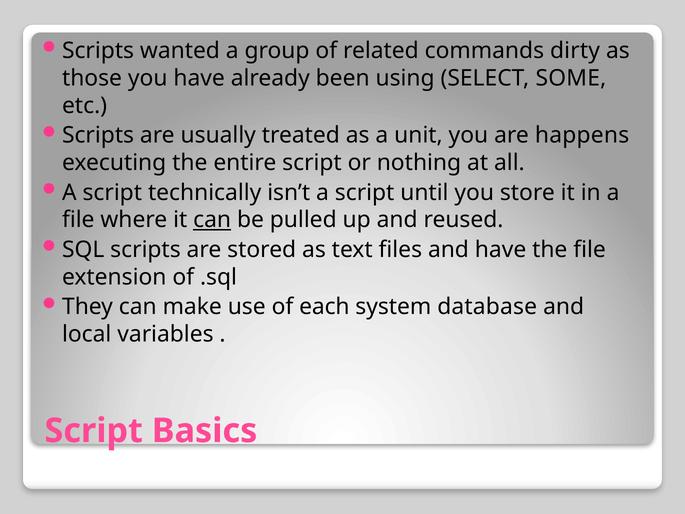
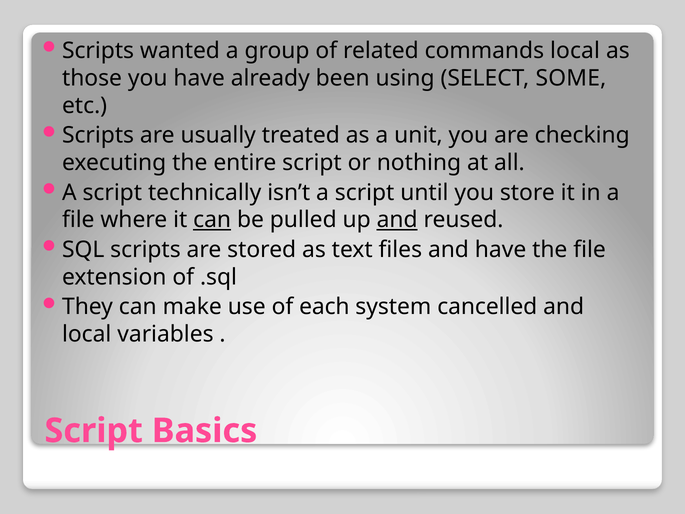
commands dirty: dirty -> local (575, 51)
happens: happens -> checking (582, 135)
and underline: none -> present (397, 220)
database: database -> cancelled (487, 307)
